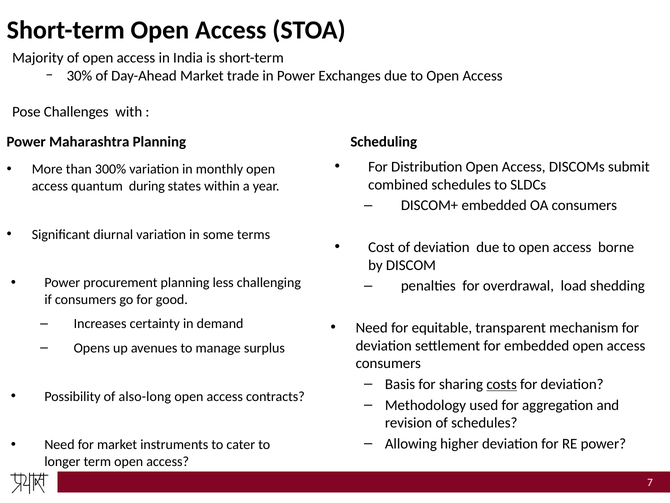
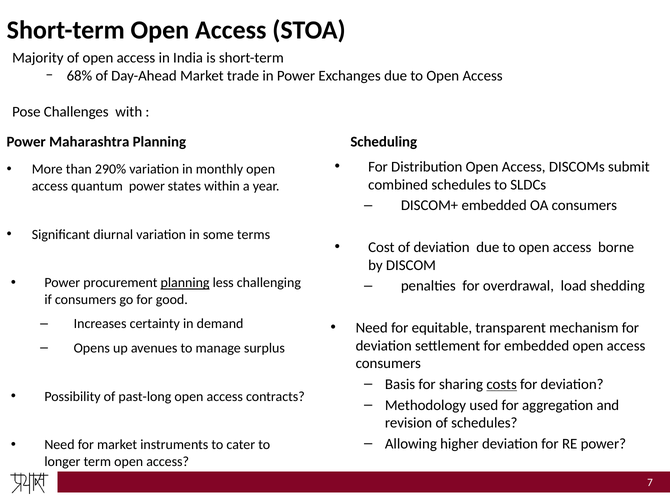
30%: 30% -> 68% (79, 76)
300%: 300% -> 290% (111, 169)
quantum during: during -> power (147, 186)
planning underline: none -> present (185, 283)
also-long: also-long -> past-long (145, 396)
